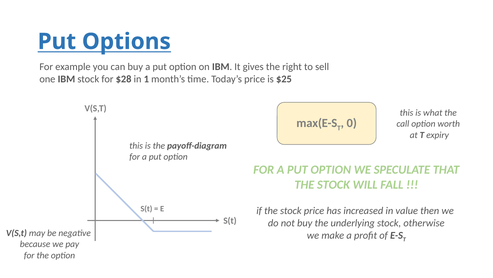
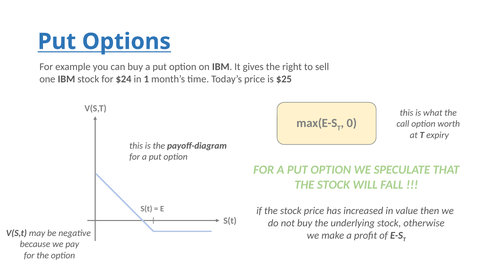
$28: $28 -> $24 (124, 79)
